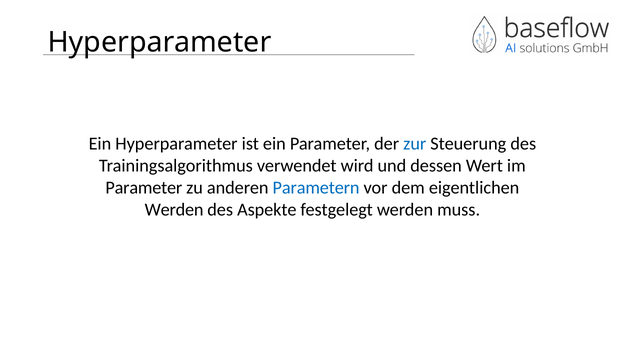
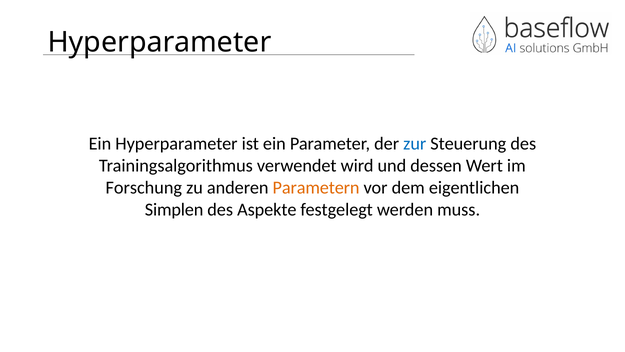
Parameter: Parameter -> Forschung (144, 188)
Parametern colour: blue -> orange (316, 188)
Werden: Werden -> Simplen (174, 209)
